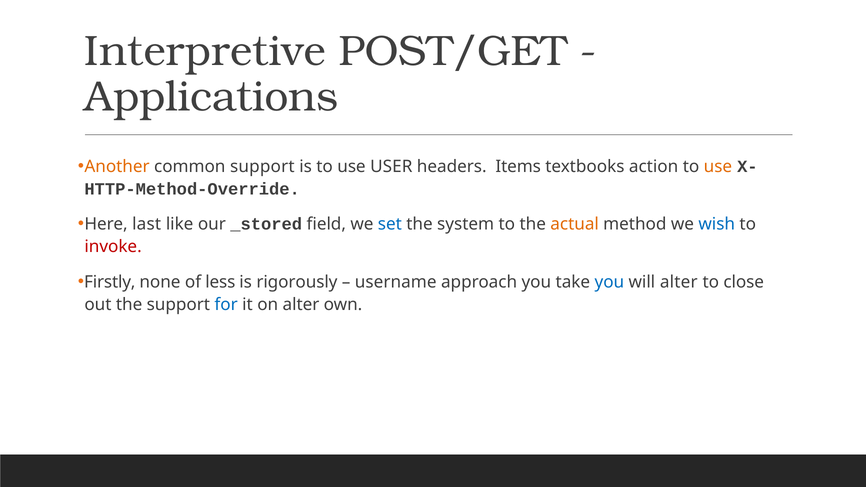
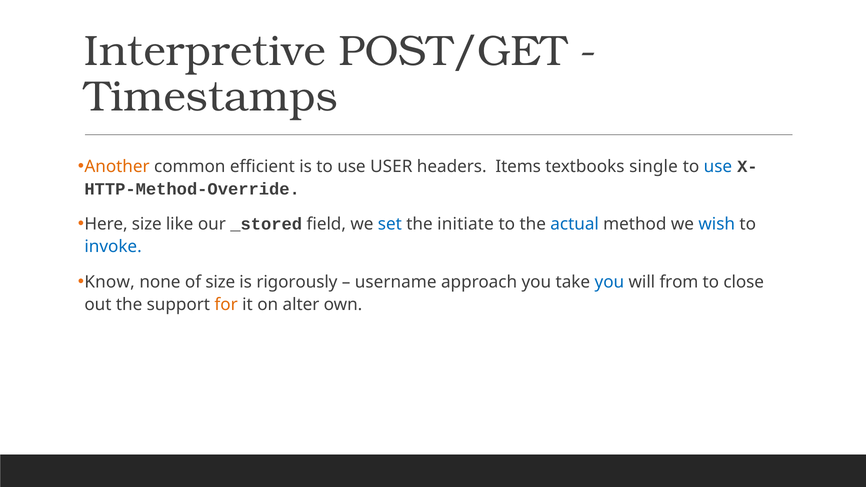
Applications: Applications -> Timestamps (211, 97)
common support: support -> efficient (262, 166)
action: action -> single (654, 166)
use colour: orange -> blue (718, 166)
Here last: last -> size (147, 224)
system: system -> initiate (466, 224)
actual colour: orange -> blue (575, 224)
invoke colour: red -> blue (113, 247)
Firstly: Firstly -> Know (110, 282)
of less: less -> size (220, 282)
will alter: alter -> from (679, 282)
for colour: blue -> orange (226, 305)
